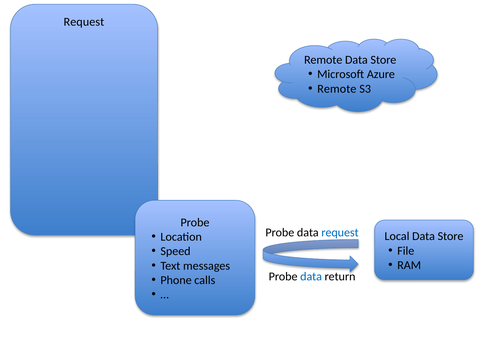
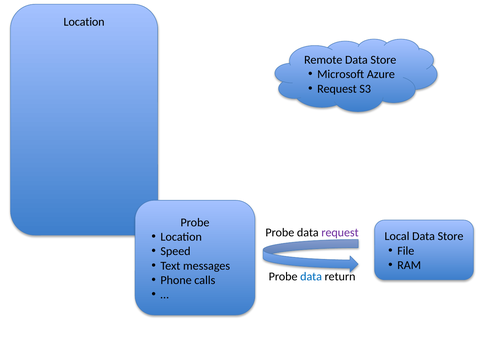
Request: Request -> Location (84, 22)
Remote: Remote -> Request (337, 89)
request colour: blue -> purple (340, 233)
